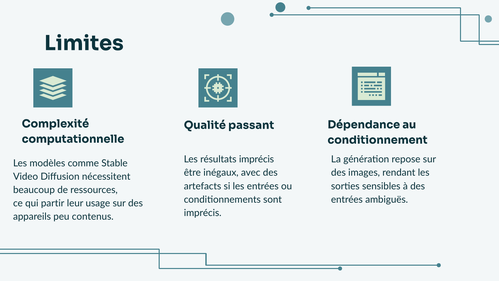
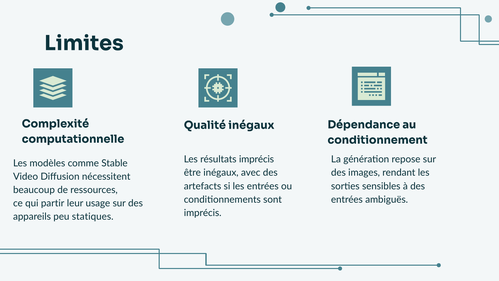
Qualité passant: passant -> inégaux (251, 125)
contenus: contenus -> statiques (93, 217)
